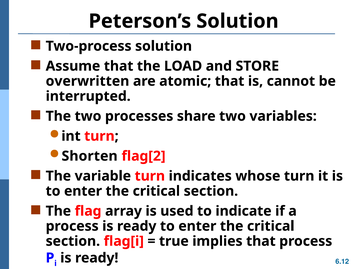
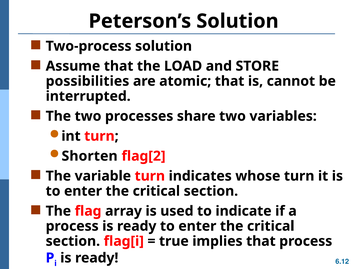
overwritten: overwritten -> possibilities (87, 81)
